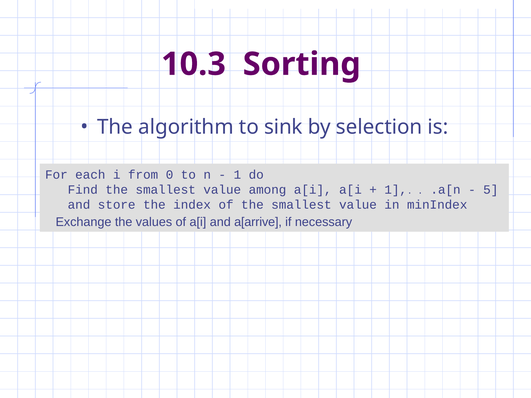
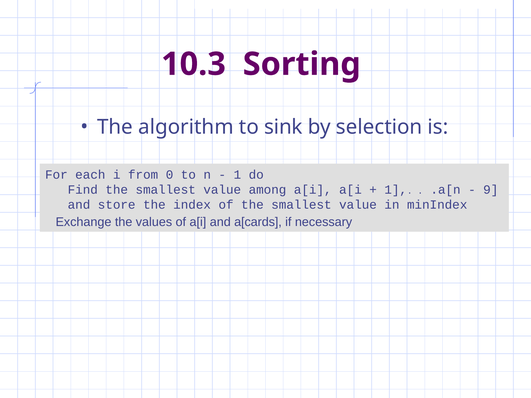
5: 5 -> 9 (491, 190)
a[arrive: a[arrive -> a[cards (258, 222)
